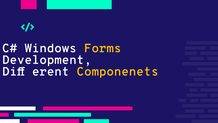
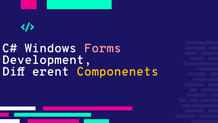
Forms colour: yellow -> pink (103, 48)
